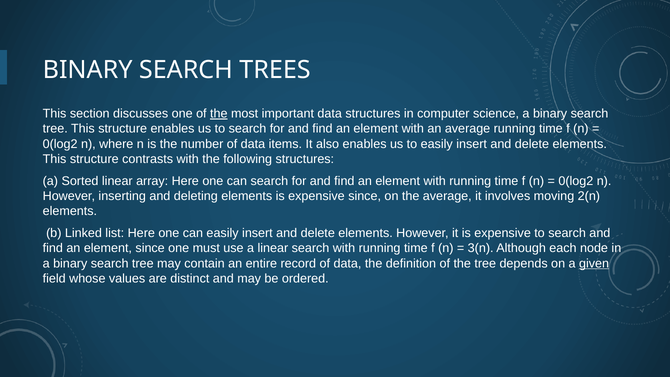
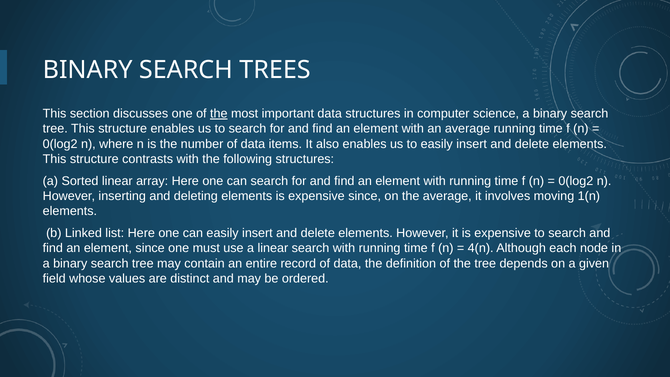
2(n: 2(n -> 1(n (589, 196)
3(n: 3(n -> 4(n (481, 248)
given underline: present -> none (594, 263)
